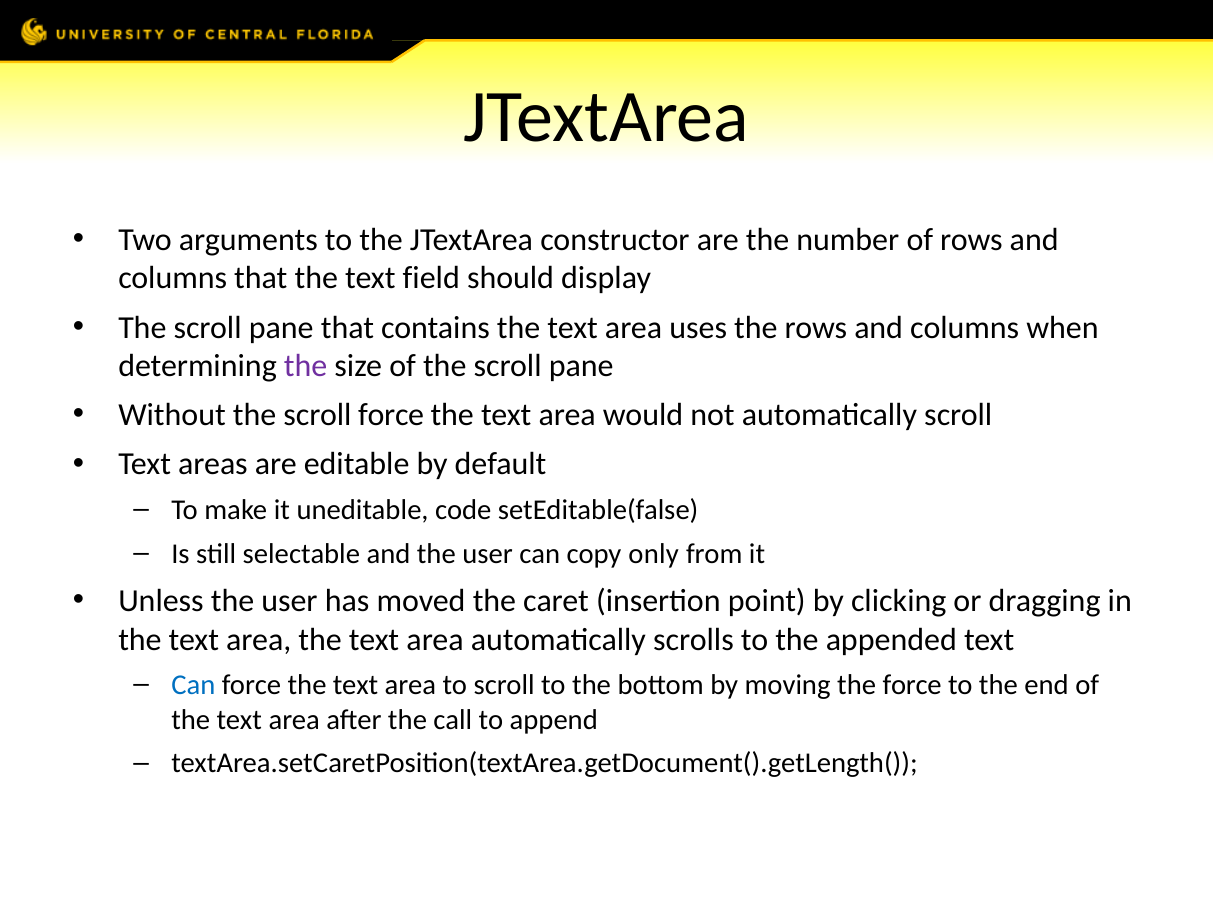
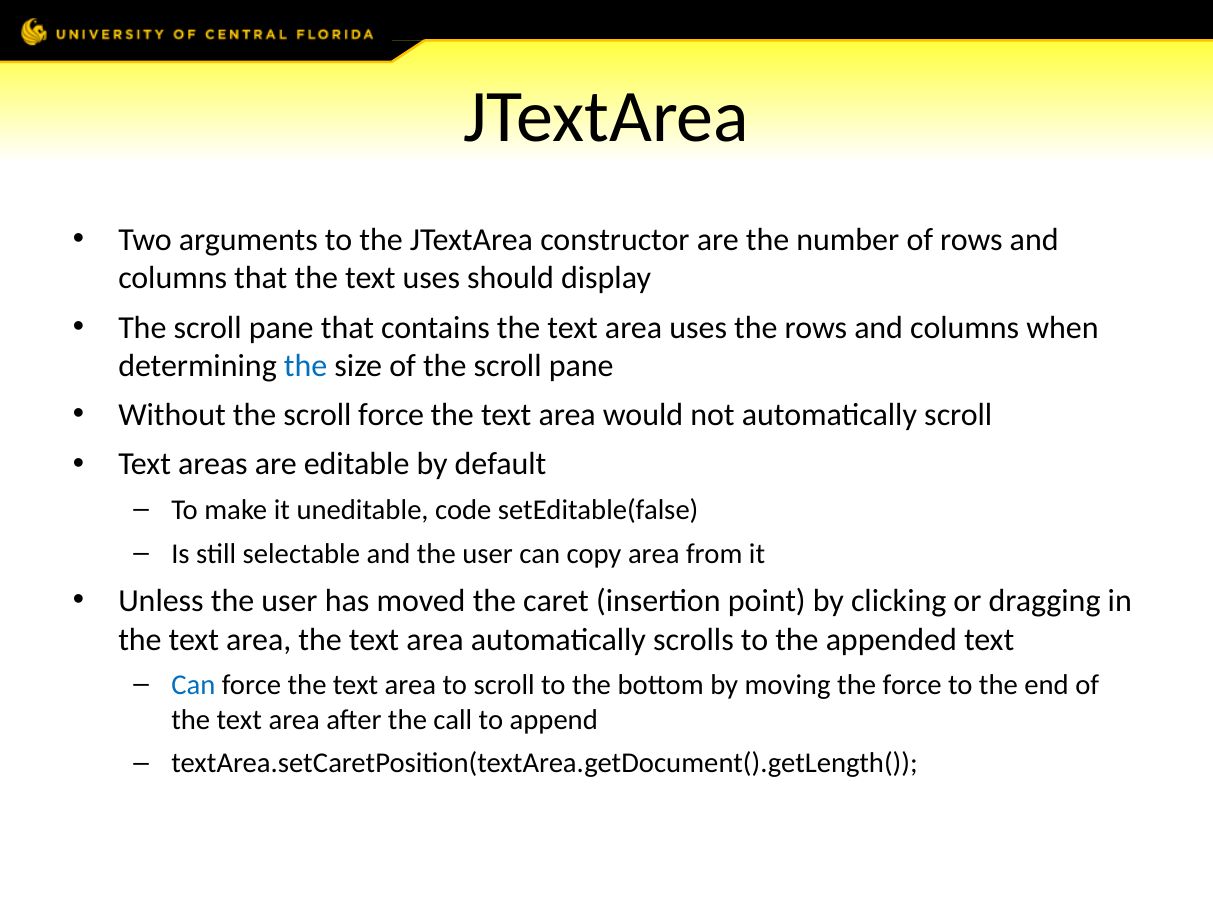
text field: field -> uses (431, 278)
the colour: purple -> blue (306, 366)
copy only: only -> area (654, 554)
